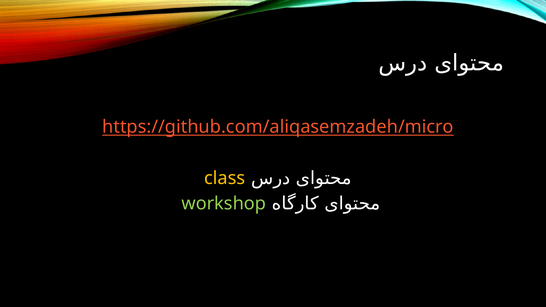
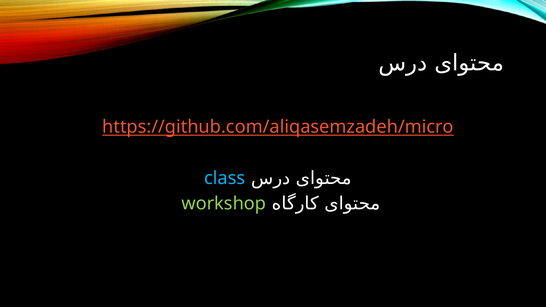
class colour: yellow -> light blue (225, 178)
